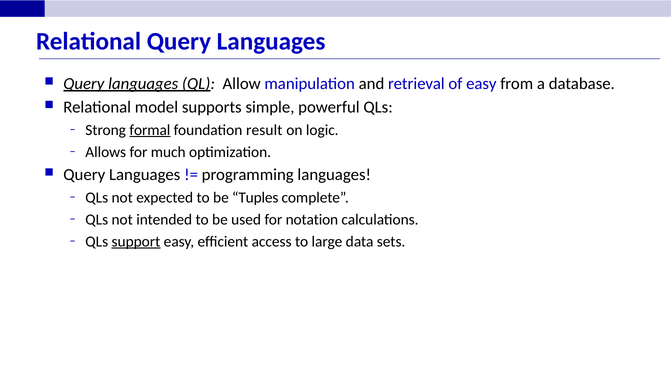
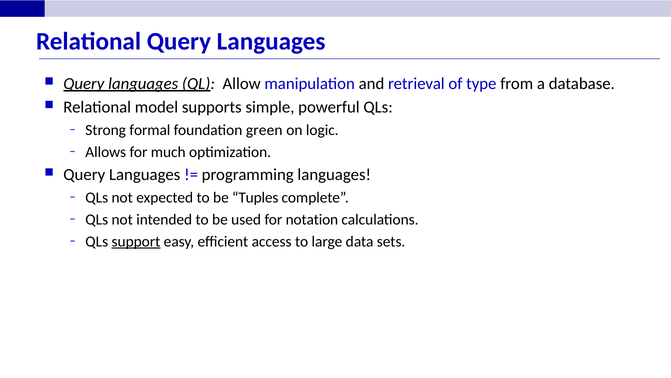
of easy: easy -> type (481, 84)
formal underline: present -> none (150, 130)
result: result -> green (264, 130)
